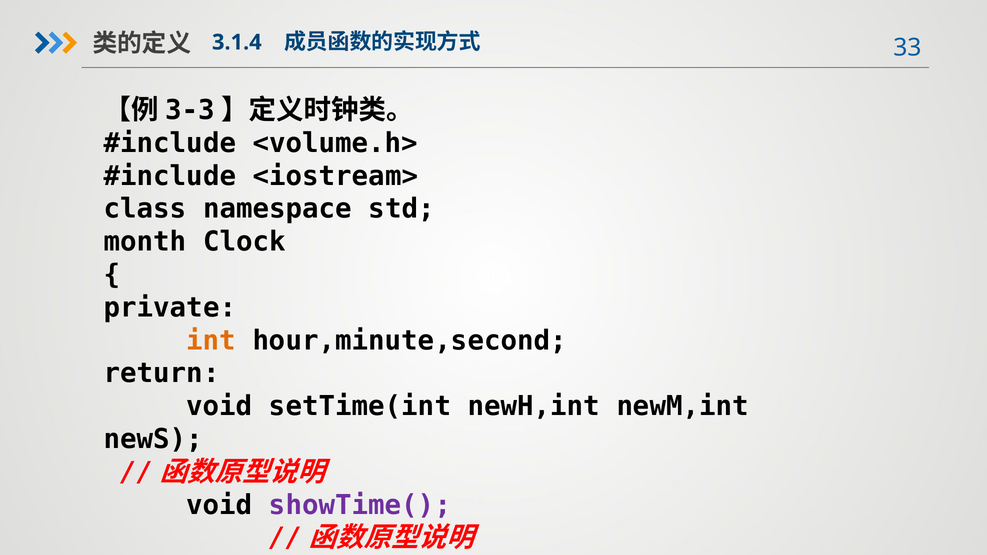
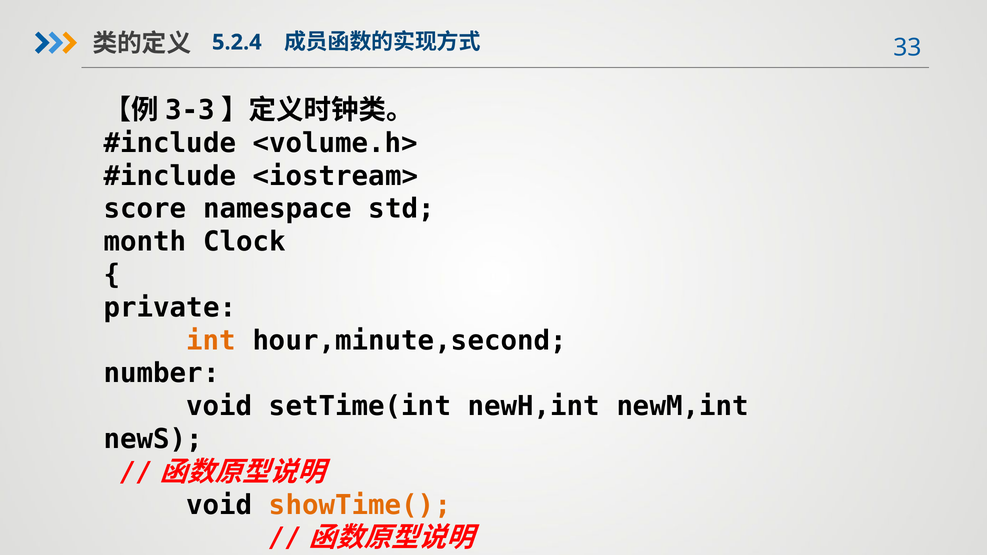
3.1.4: 3.1.4 -> 5.2.4 (237, 42)
class: class -> score (145, 209)
return: return -> number (162, 374)
showTime( colour: purple -> orange (360, 505)
